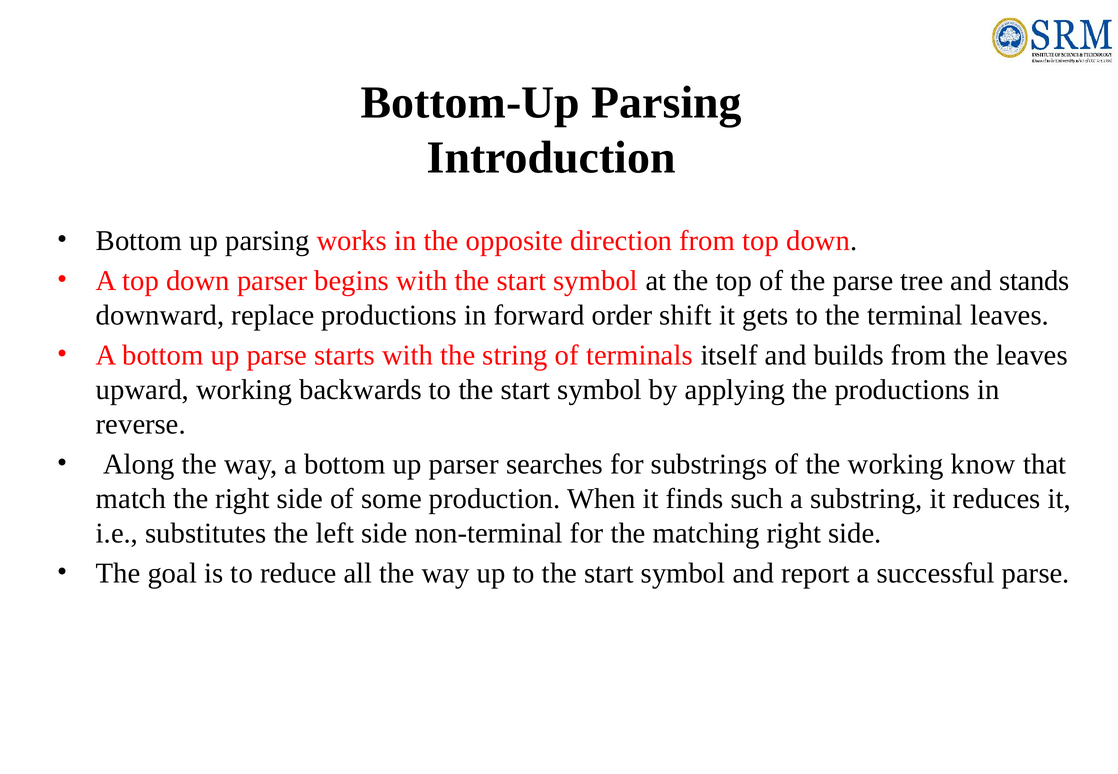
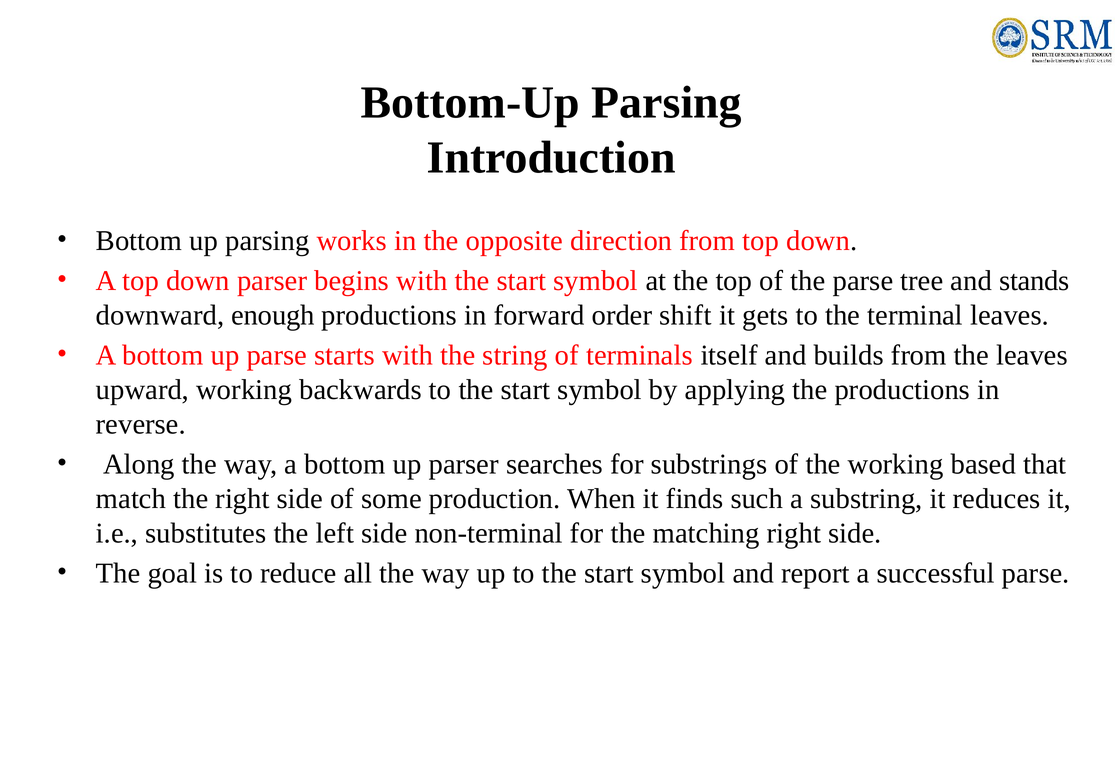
replace: replace -> enough (273, 315)
know: know -> based (983, 464)
